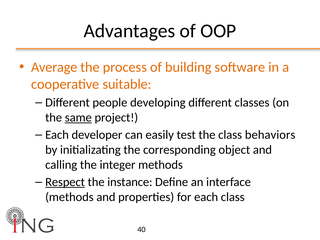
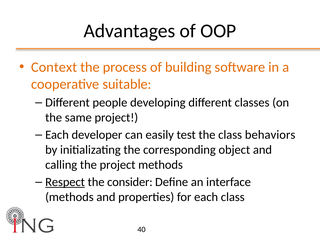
Average: Average -> Context (54, 67)
same underline: present -> none (78, 117)
the integer: integer -> project (118, 165)
instance: instance -> consider (130, 182)
